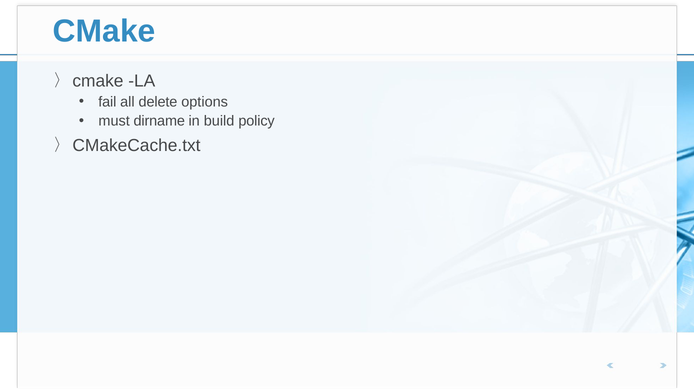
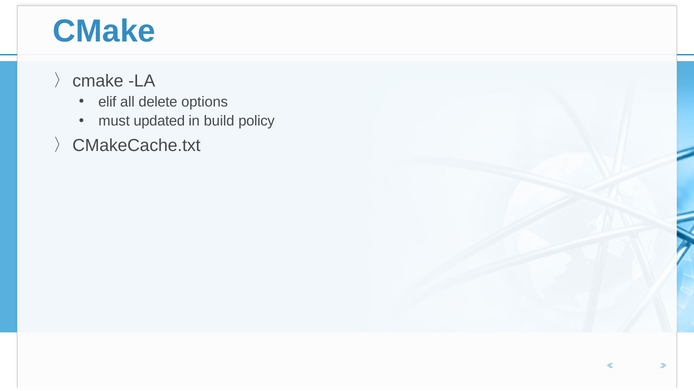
fail: fail -> elif (107, 102)
dirname: dirname -> updated (159, 121)
